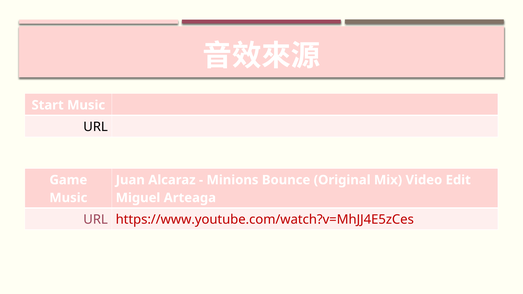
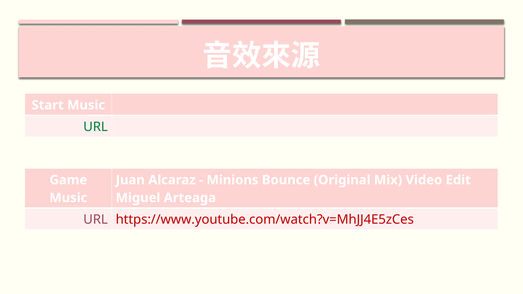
URL colour: black -> green (96, 127)
